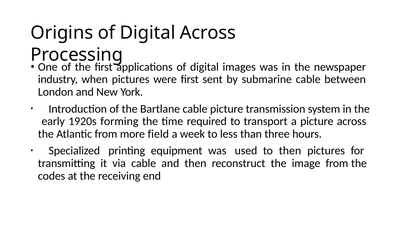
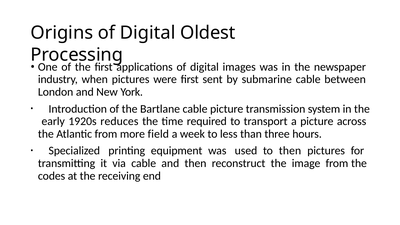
Digital Across: Across -> Oldest (208, 33)
forming: forming -> reduces (119, 121)
